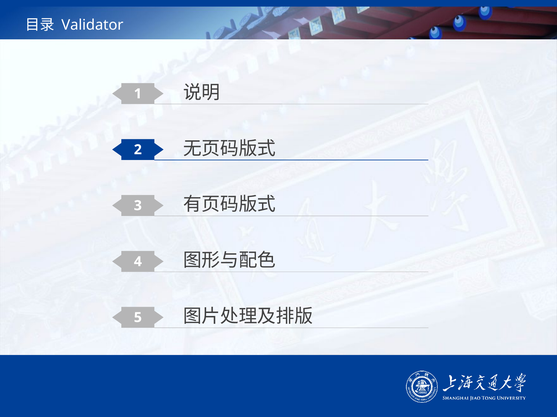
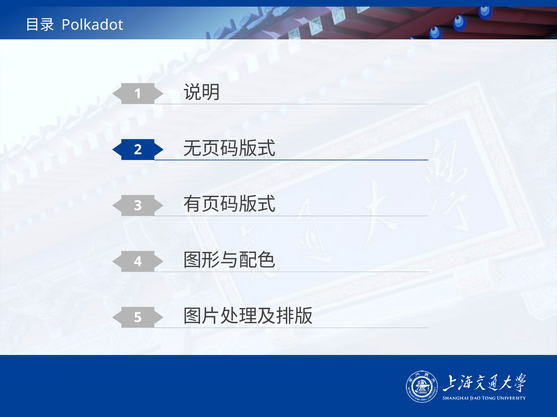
Validator: Validator -> Polkadot (92, 25)
